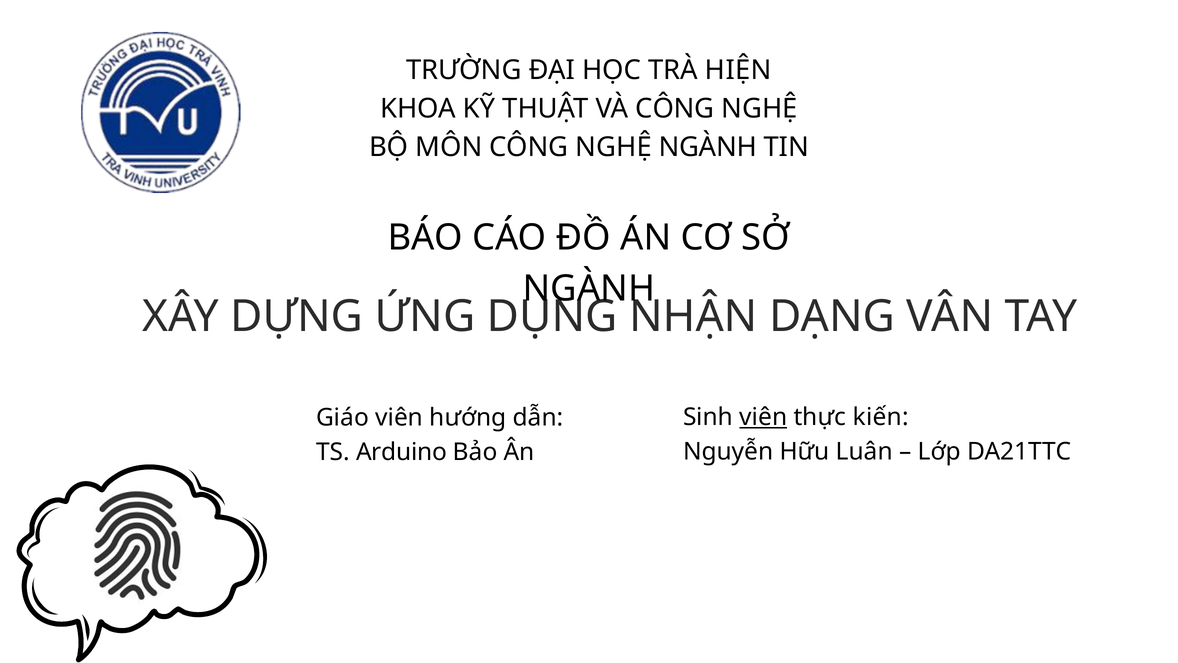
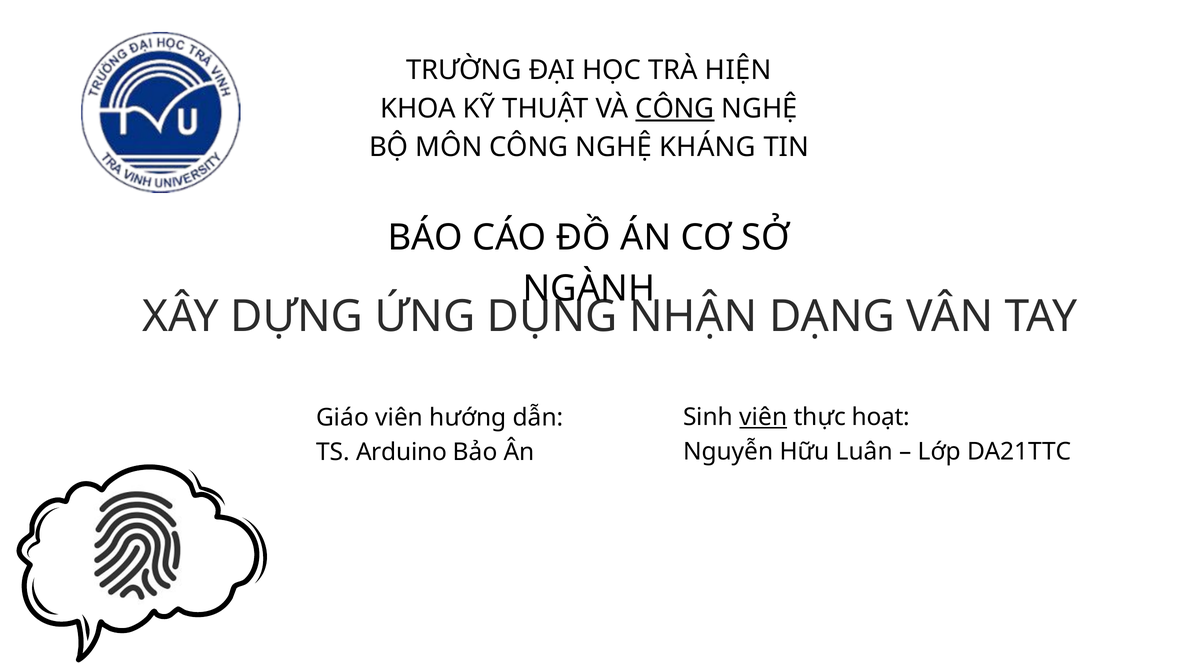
CÔNG underline: none -> present (675, 109)
NGHỆ NGÀNH: NGÀNH -> KHÁNG (708, 147)
kiến: kiến -> hoạt (881, 417)
